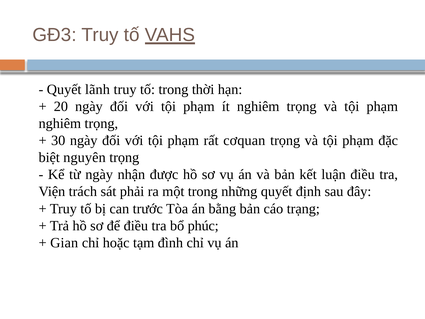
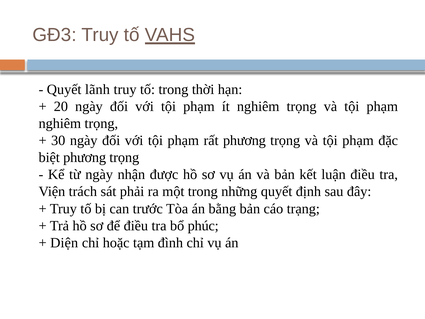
rất cơquan: cơquan -> phương (244, 140)
biệt nguyên: nguyên -> phương (85, 157)
Gian: Gian -> Diện (64, 242)
